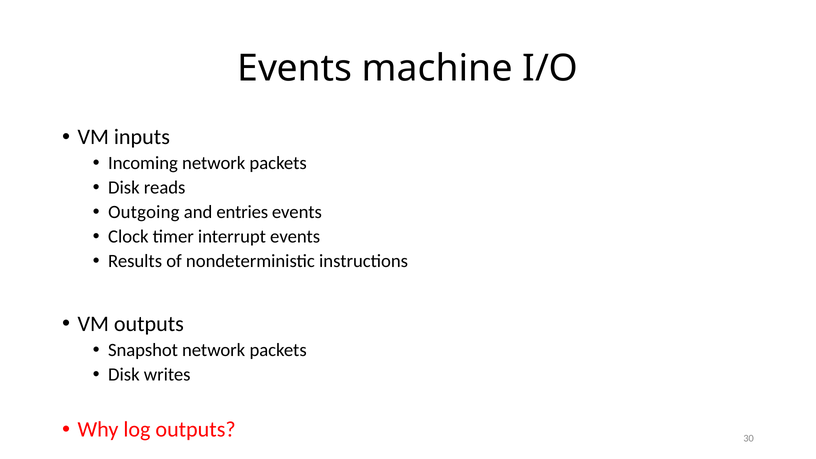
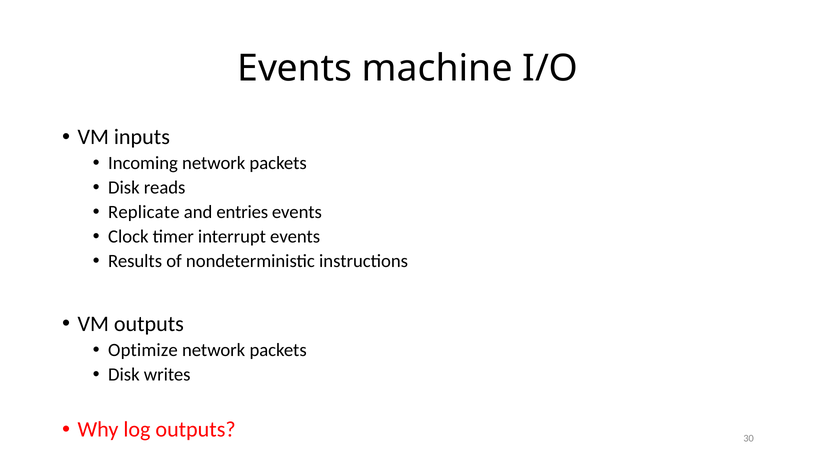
Outgoing: Outgoing -> Replicate (144, 212)
Snapshot: Snapshot -> Optimize (143, 350)
